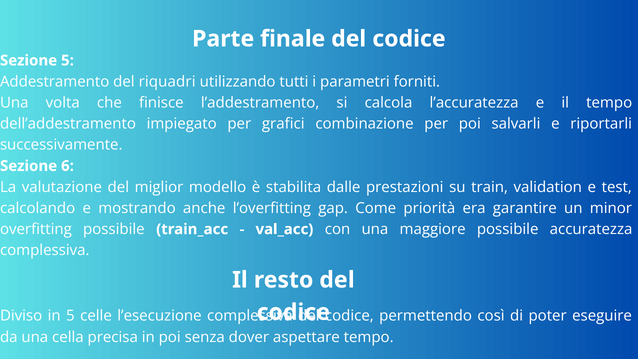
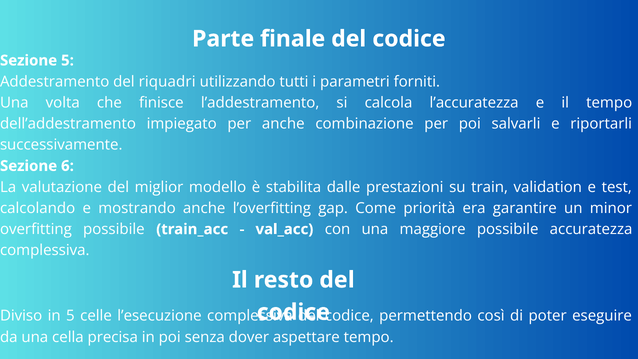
per grafici: grafici -> anche (283, 124)
